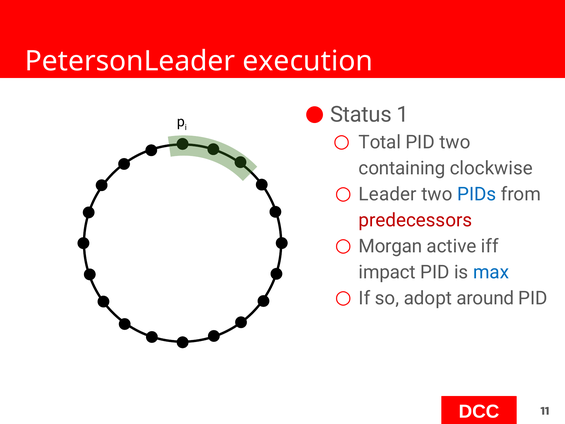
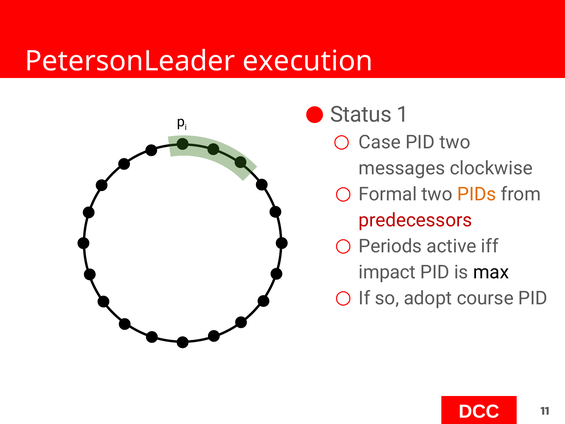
Total: Total -> Case (380, 142)
containing: containing -> messages (402, 168)
Leader: Leader -> Formal (388, 194)
PIDs colour: blue -> orange (477, 194)
Morgan: Morgan -> Periods (390, 246)
max colour: blue -> black (491, 272)
around: around -> course (485, 298)
